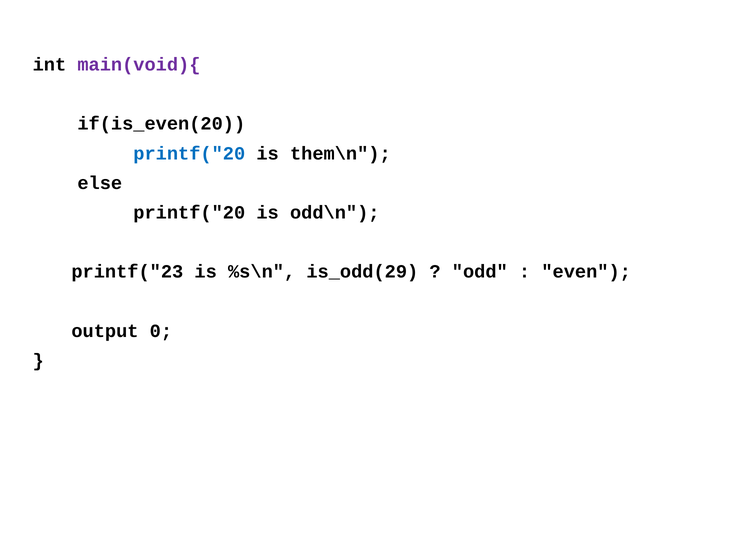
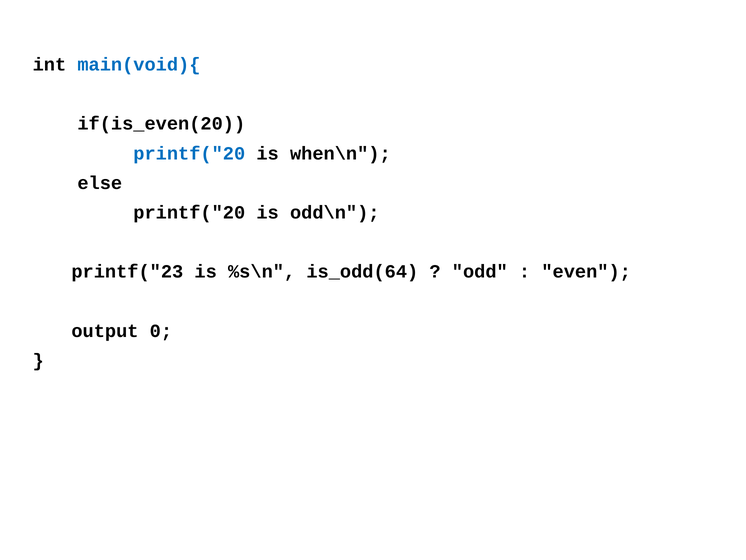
main(void){ colour: purple -> blue (139, 65)
them\n: them\n -> when\n (340, 153)
is_odd(29: is_odd(29 -> is_odd(64 (362, 272)
